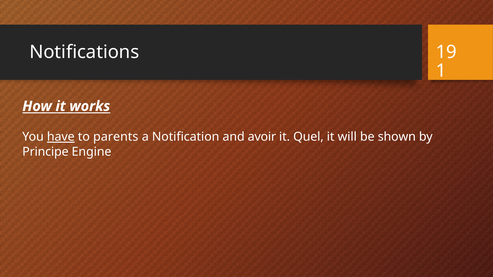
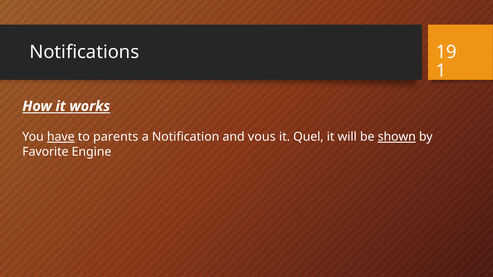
avoir: avoir -> vous (262, 137)
shown underline: none -> present (397, 137)
Principe: Principe -> Favorite (45, 152)
